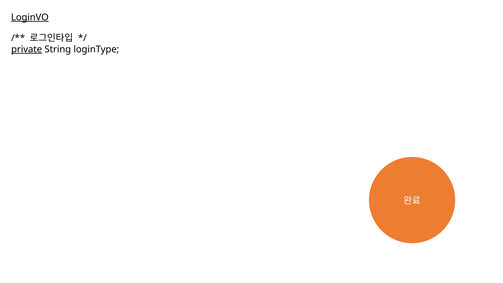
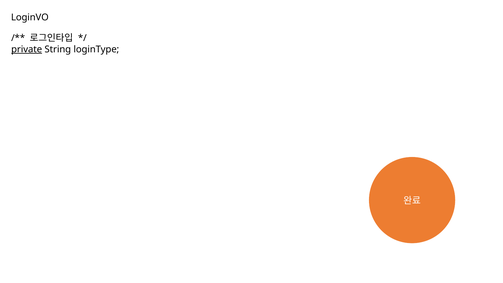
LoginVO underline: present -> none (30, 17)
